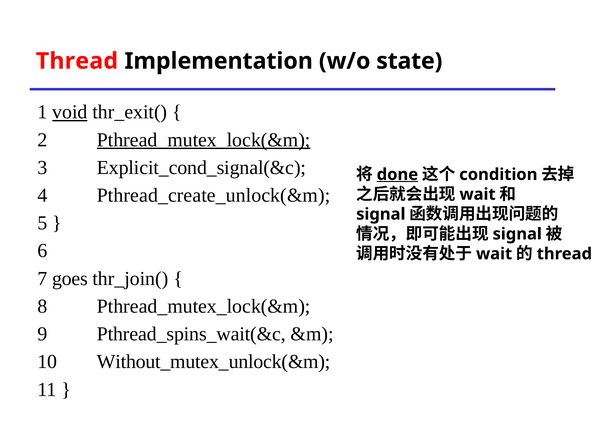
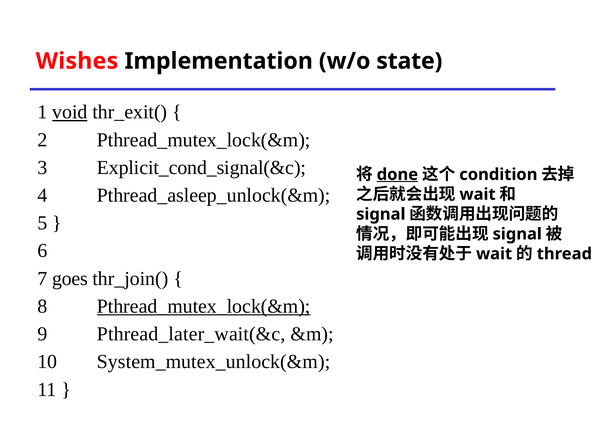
Thread: Thread -> Wishes (77, 61)
Pthread_mutex_lock(&m underline: present -> none (204, 140)
Pthread_create_unlock(&m: Pthread_create_unlock(&m -> Pthread_asleep_unlock(&m (214, 195)
Pthread_mutex_lock(&m underline: none -> present (204, 306)
Pthread_spins_wait(&c: Pthread_spins_wait(&c -> Pthread_later_wait(&c (191, 334)
Without_mutex_unlock(&m: Without_mutex_unlock(&m -> System_mutex_unlock(&m (214, 362)
